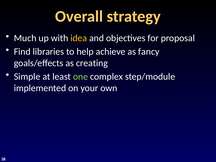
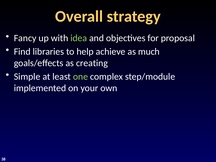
Much: Much -> Fancy (25, 38)
idea colour: yellow -> light green (79, 38)
fancy: fancy -> much (149, 52)
